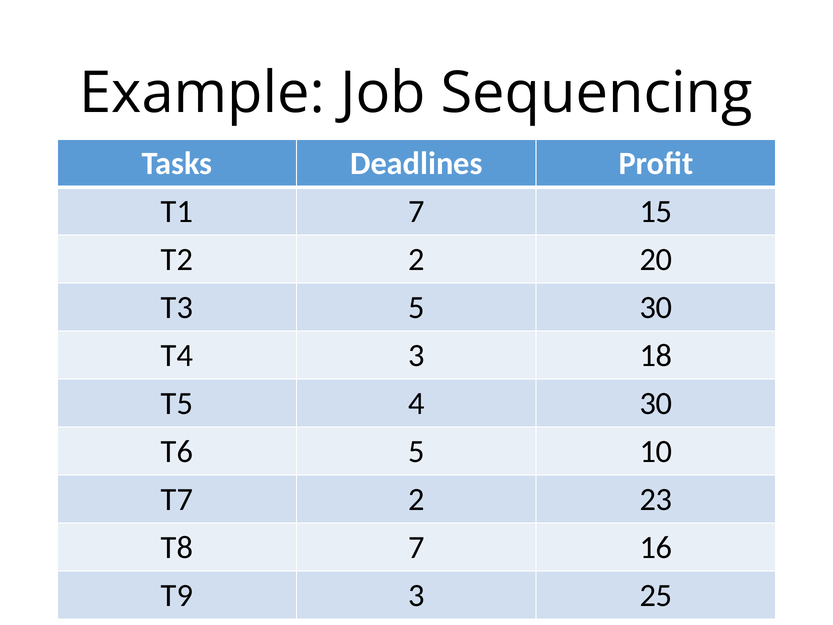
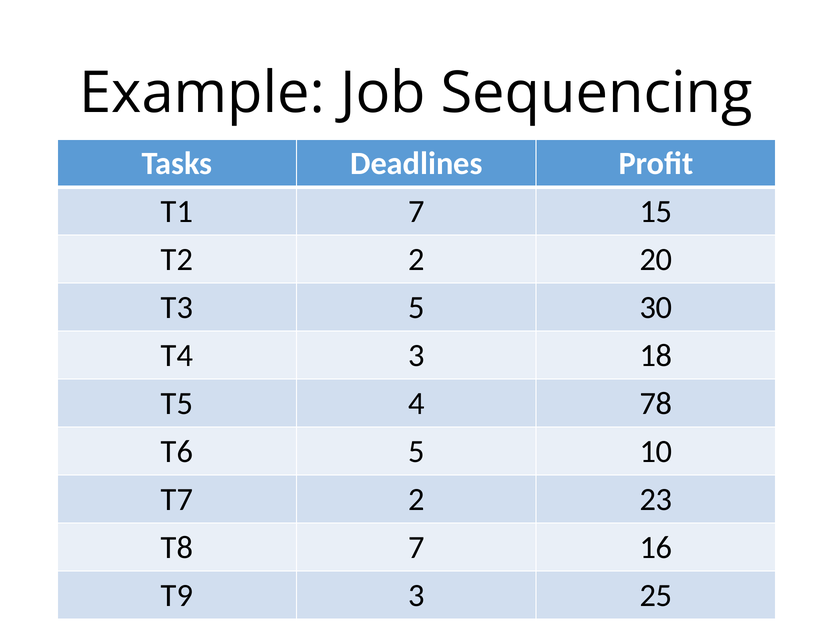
4 30: 30 -> 78 (656, 403)
